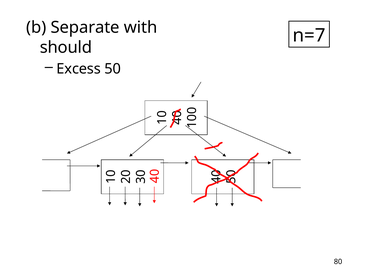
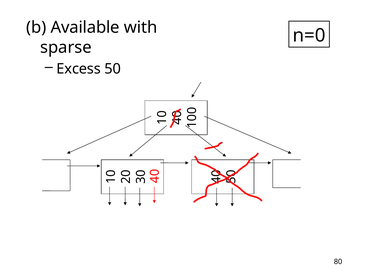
Separate: Separate -> Available (85, 28)
n=7: n=7 -> n=0 (309, 36)
should: should -> sparse (66, 48)
